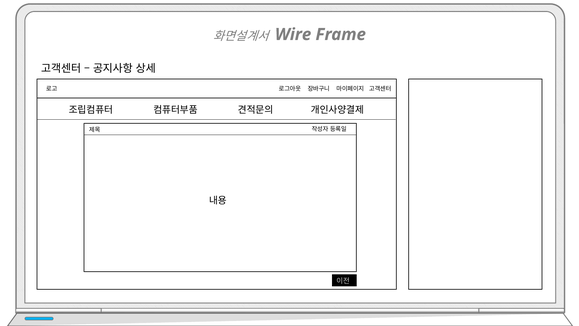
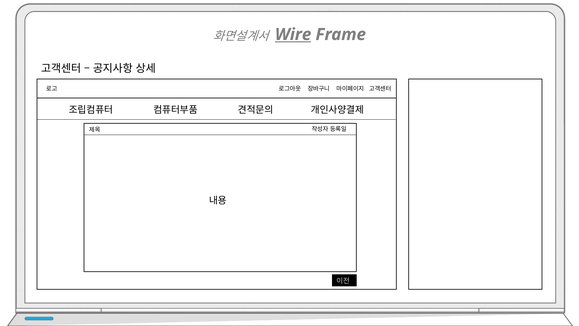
Wire underline: none -> present (293, 34)
